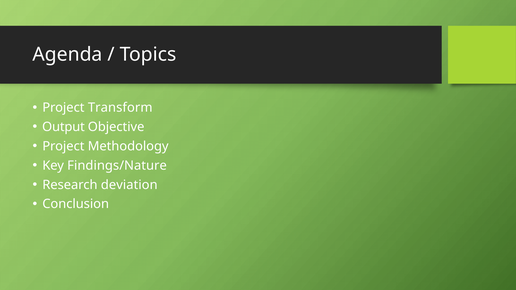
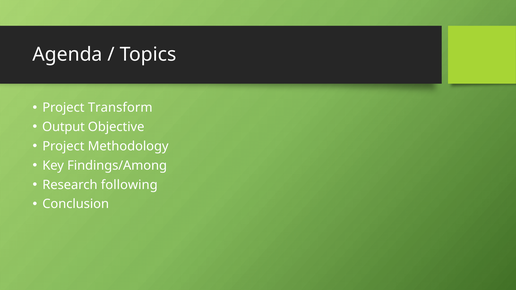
Findings/Nature: Findings/Nature -> Findings/Among (117, 166)
deviation: deviation -> following (129, 185)
